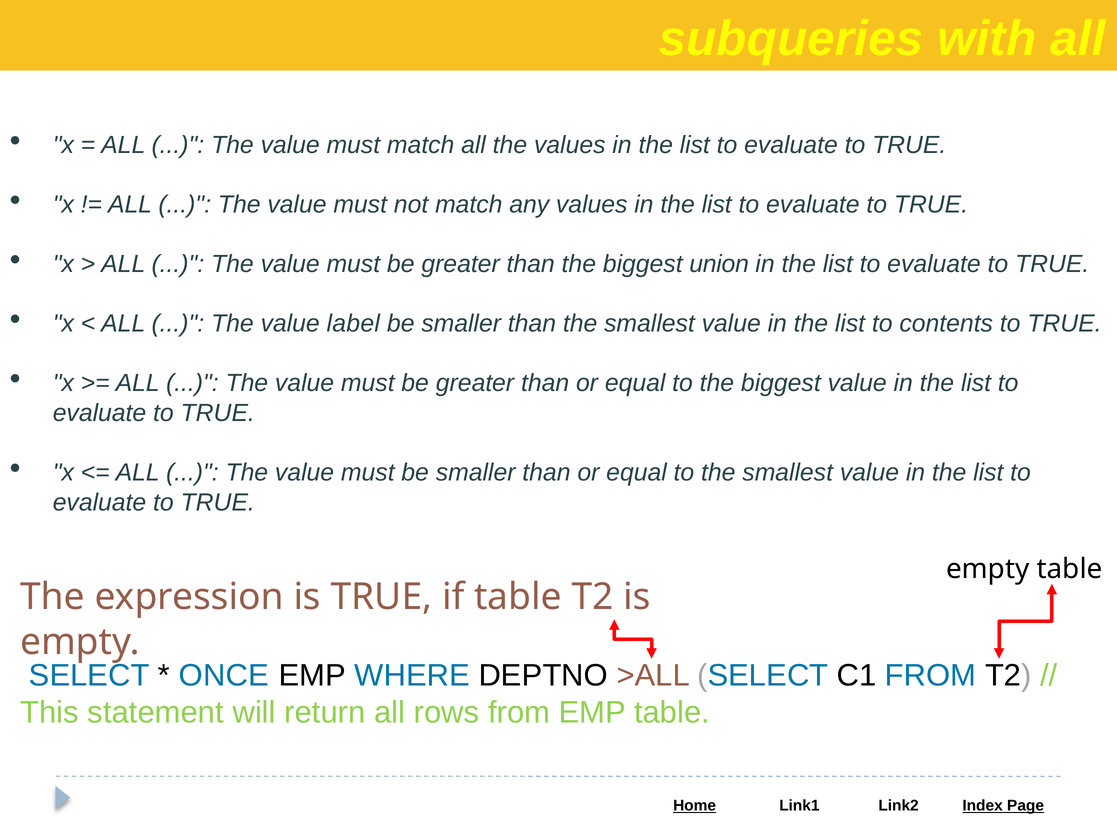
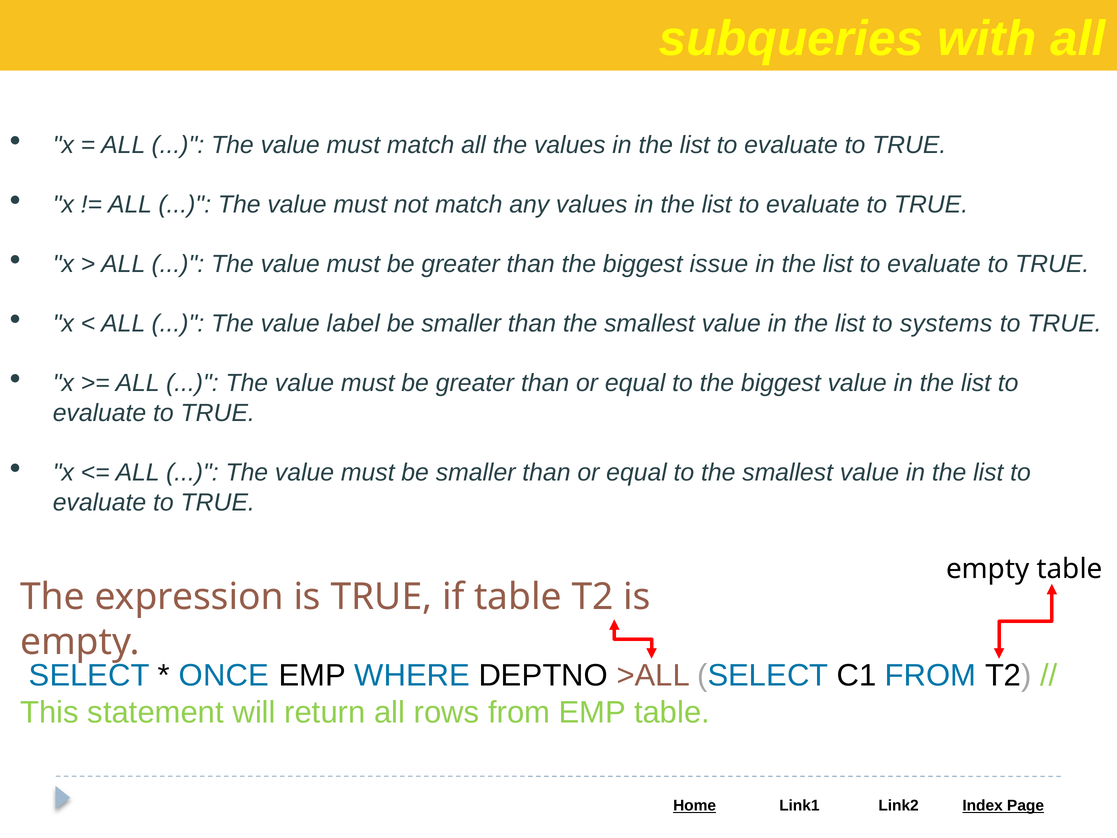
union: union -> issue (719, 264)
contents: contents -> systems (946, 324)
